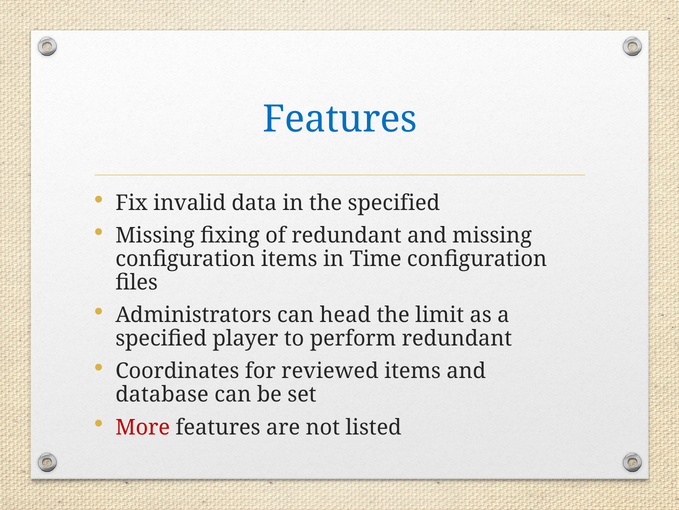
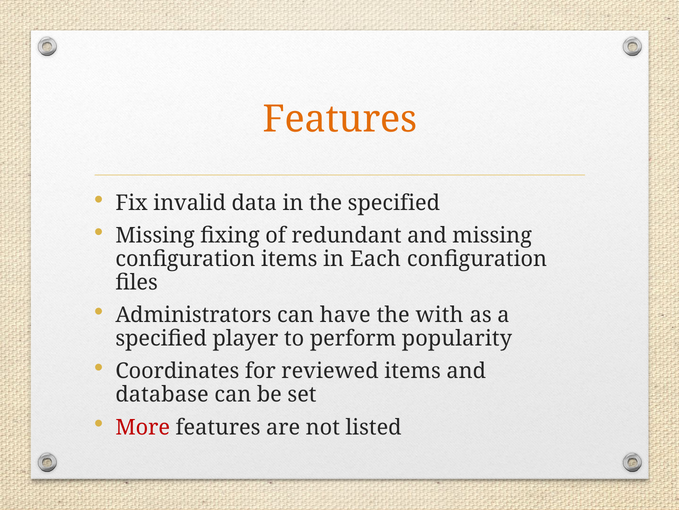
Features colour: blue -> orange (340, 119)
Time: Time -> Each (375, 259)
head: head -> have (345, 315)
limit: limit -> with (440, 315)
perform redundant: redundant -> popularity (457, 338)
